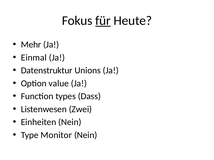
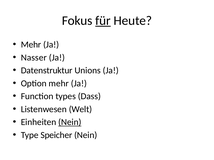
Einmal: Einmal -> Nasser (34, 58)
Option value: value -> mehr (59, 84)
Zwei: Zwei -> Welt (80, 110)
Nein underline: none -> present (70, 122)
Monitor: Monitor -> Speicher (56, 135)
